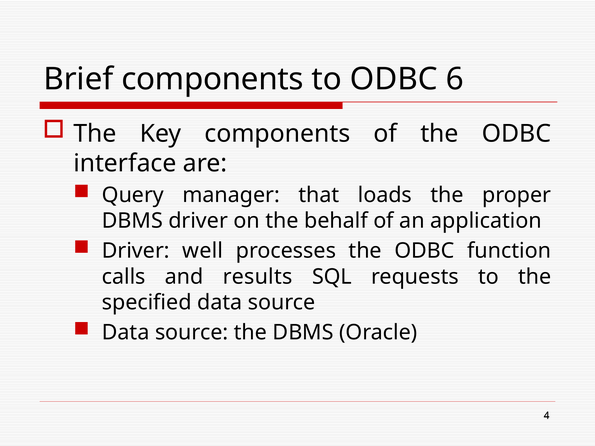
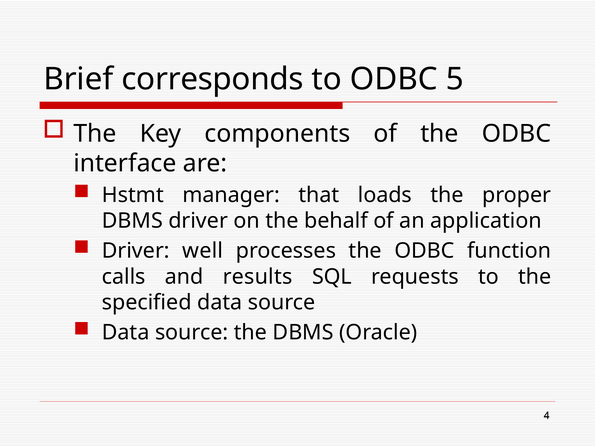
Brief components: components -> corresponds (213, 79)
6: 6 -> 5 (455, 79)
Query: Query -> Hstmt (133, 195)
